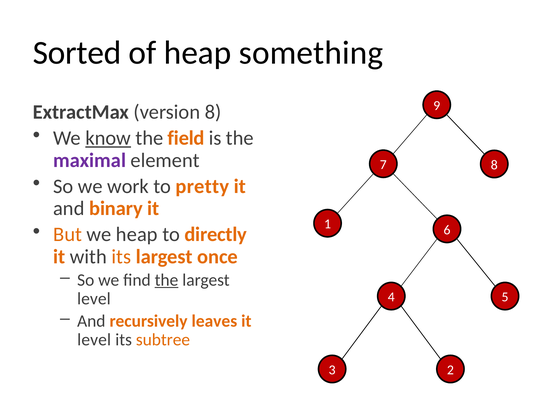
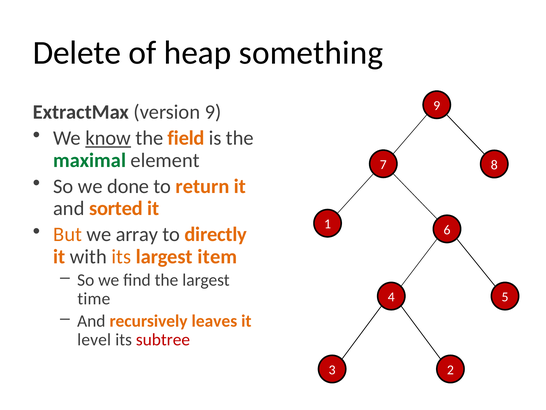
Sorted: Sorted -> Delete (77, 53)
version 8: 8 -> 9 (213, 112)
maximal colour: purple -> green (90, 160)
work: work -> done (128, 186)
pretty: pretty -> return (202, 186)
binary: binary -> sorted (116, 208)
we heap: heap -> array (137, 234)
once: once -> item (217, 256)
the underline: present -> none (166, 280)
level: level -> time (94, 299)
subtree colour: orange -> red (163, 339)
